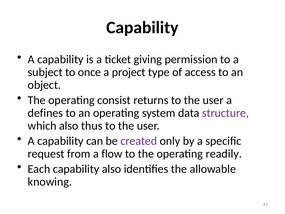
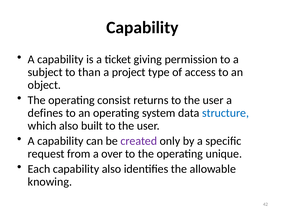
once: once -> than (89, 72)
structure colour: purple -> blue (226, 113)
thus: thus -> built (92, 126)
flow: flow -> over (112, 154)
readily: readily -> unique (224, 154)
